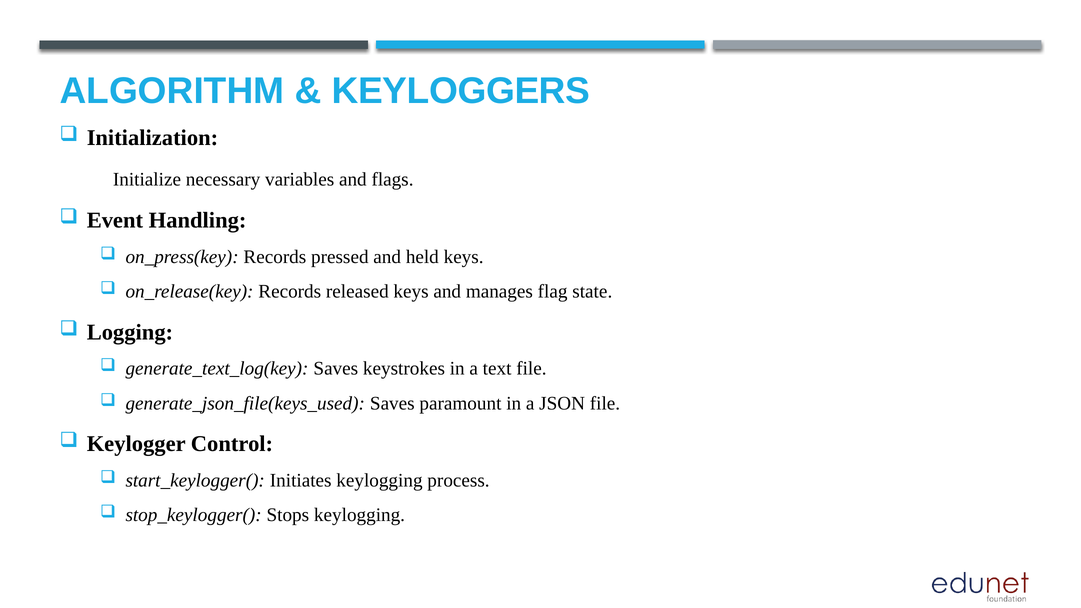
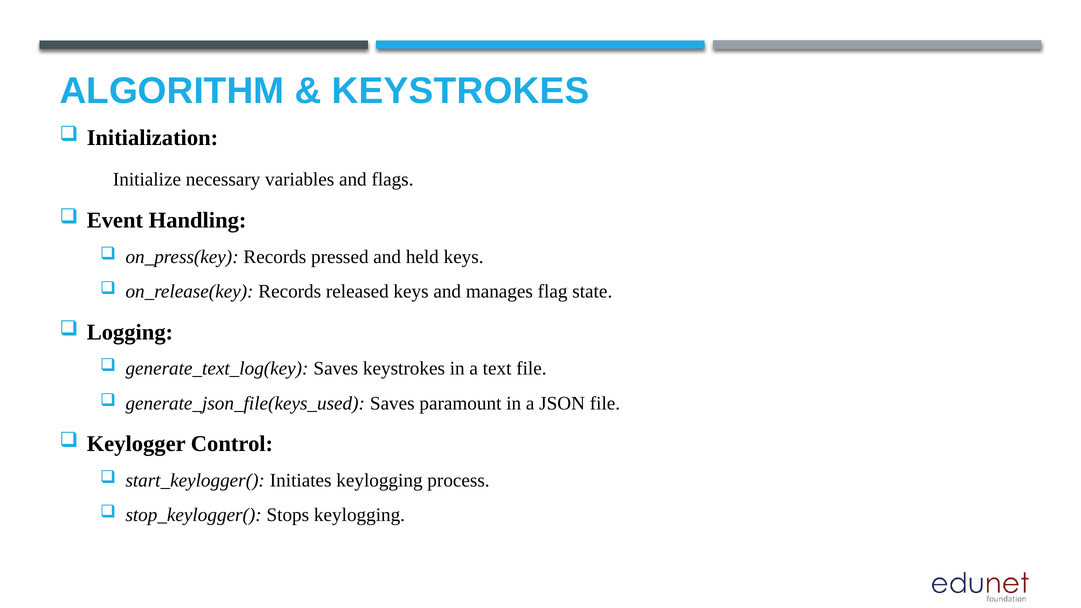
KEYLOGGERS: KEYLOGGERS -> KEYSTROKES (461, 91)
